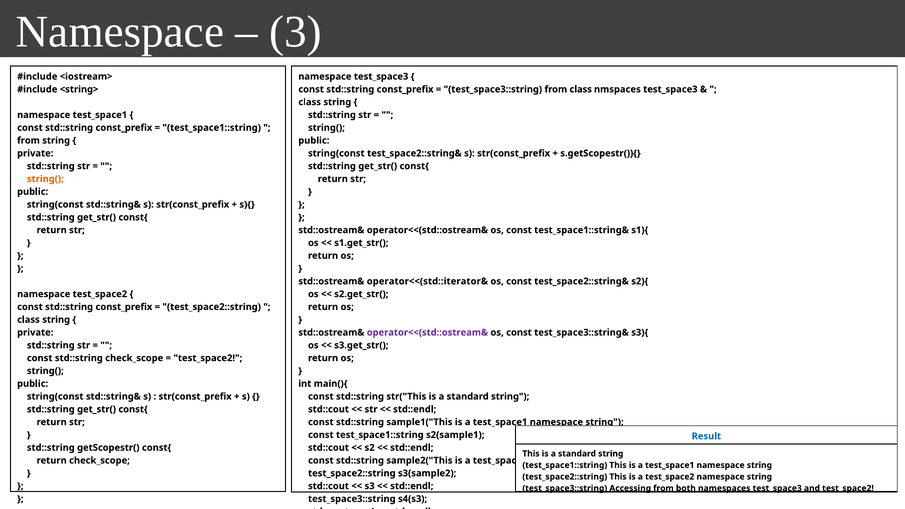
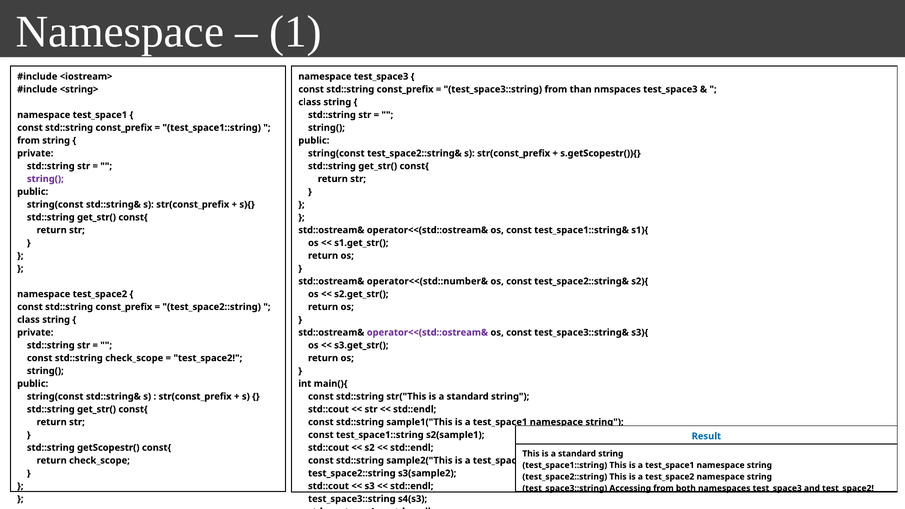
3: 3 -> 1 (296, 32)
from class: class -> than (581, 89)
string( colour: orange -> purple (45, 179)
operator<<(std::iterator&: operator<<(std::iterator& -> operator<<(std::number& (427, 281)
